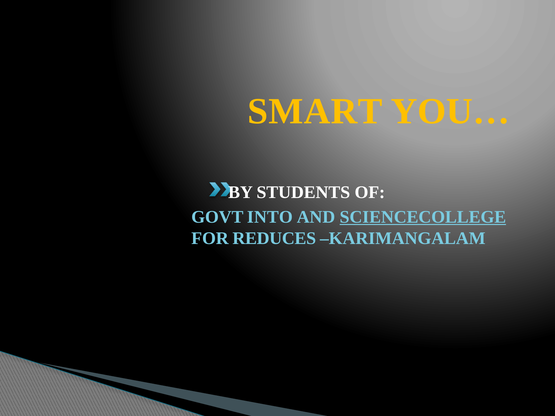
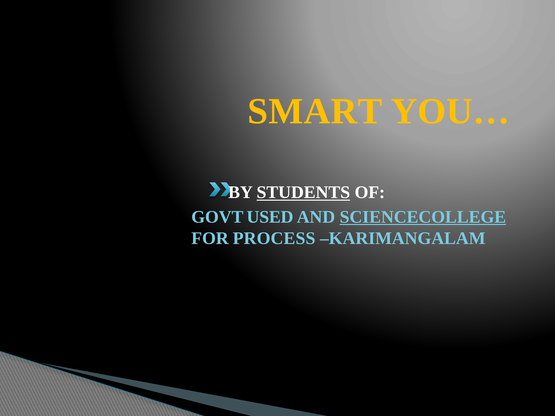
STUDENTS underline: none -> present (303, 193)
INTO: INTO -> USED (270, 217)
REDUCES: REDUCES -> PROCESS (274, 238)
